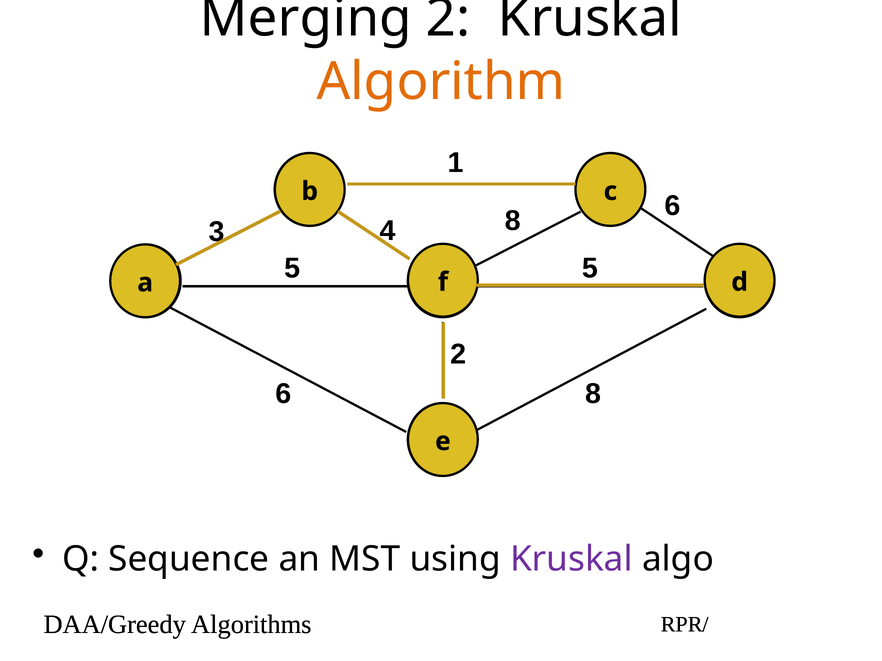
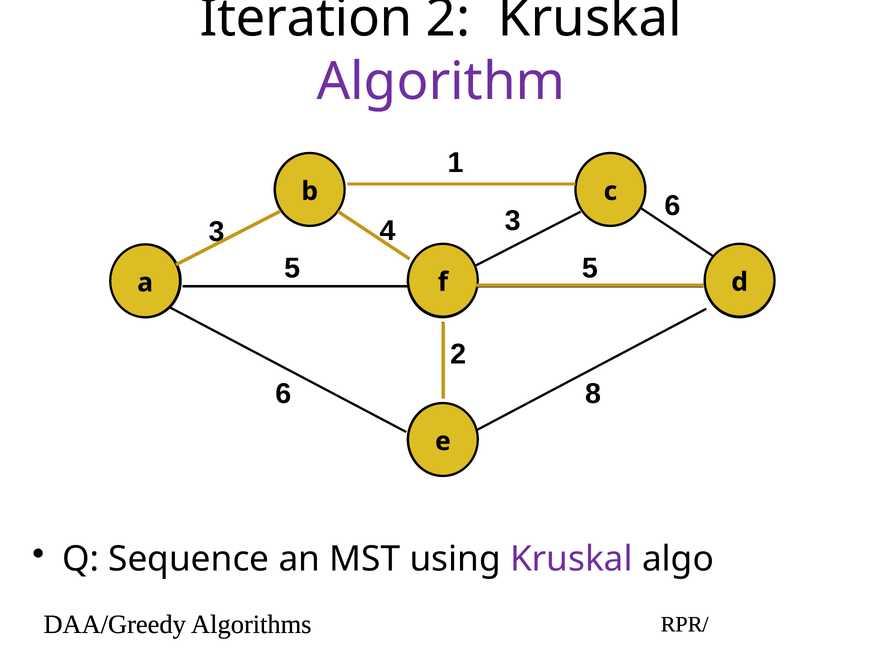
Merging: Merging -> Iteration (306, 19)
Algorithm colour: orange -> purple (441, 82)
8: 8 -> 3 (513, 221)
